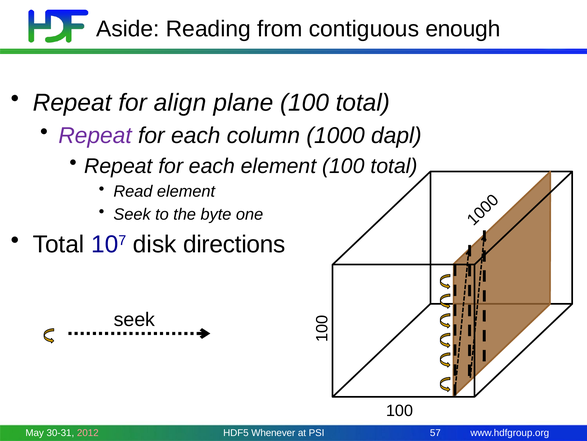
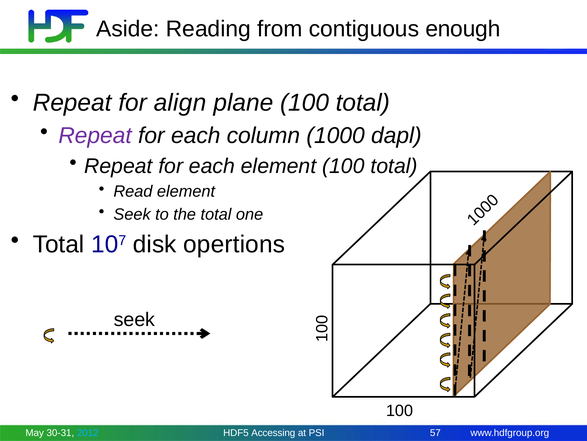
the byte: byte -> total (216, 214)
directions: directions -> opertions (234, 244)
2012 colour: pink -> light blue (88, 432)
Whenever: Whenever -> Accessing (273, 432)
